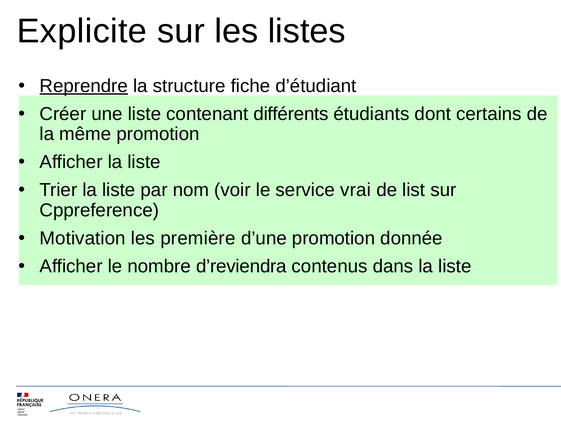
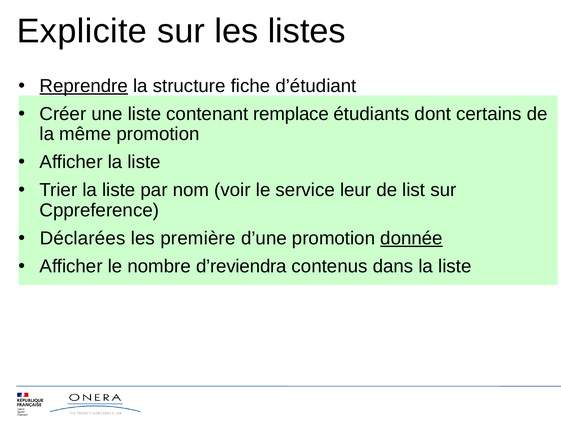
différents: différents -> remplace (291, 114)
vrai: vrai -> leur (356, 190)
Motivation: Motivation -> Déclarées (83, 238)
donnée underline: none -> present (411, 238)
